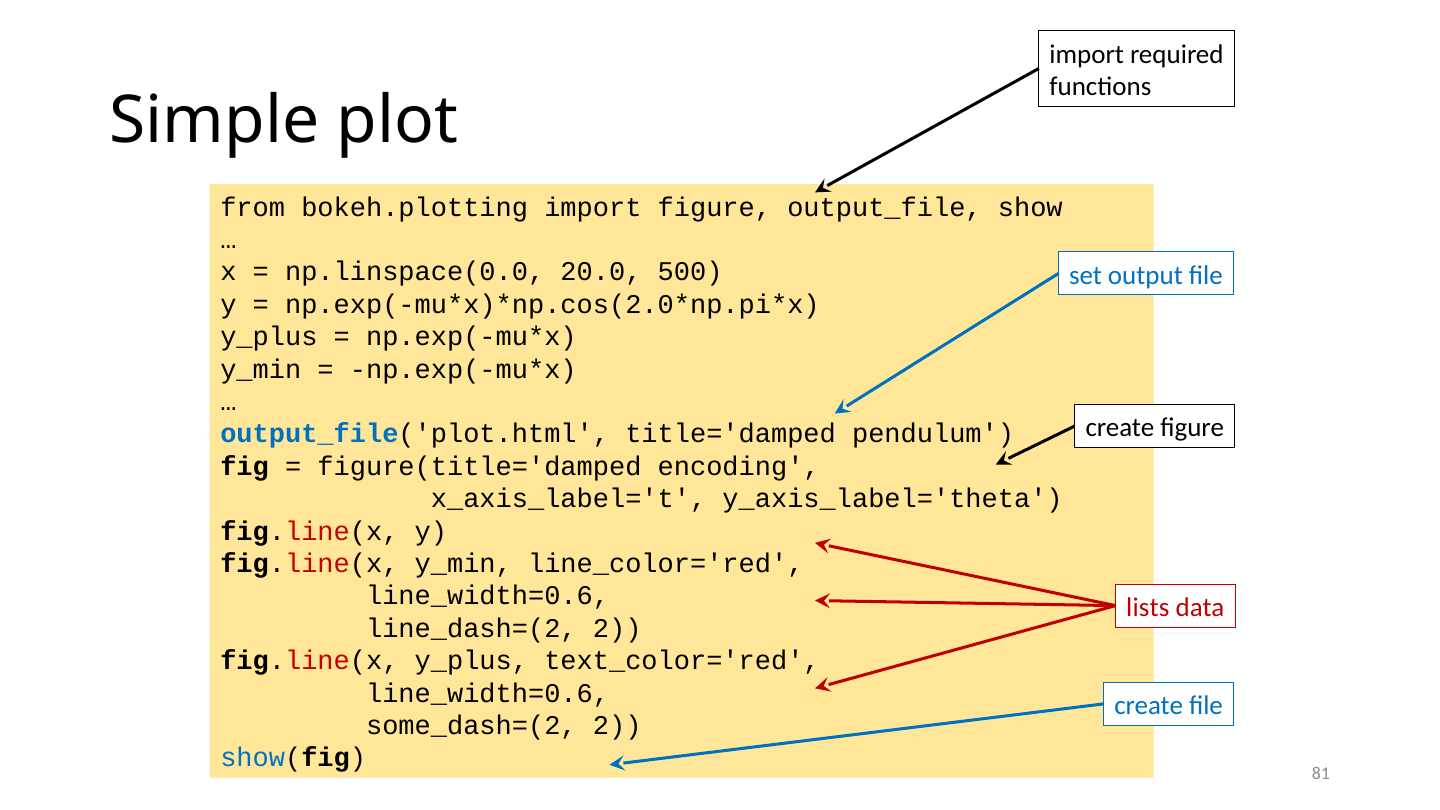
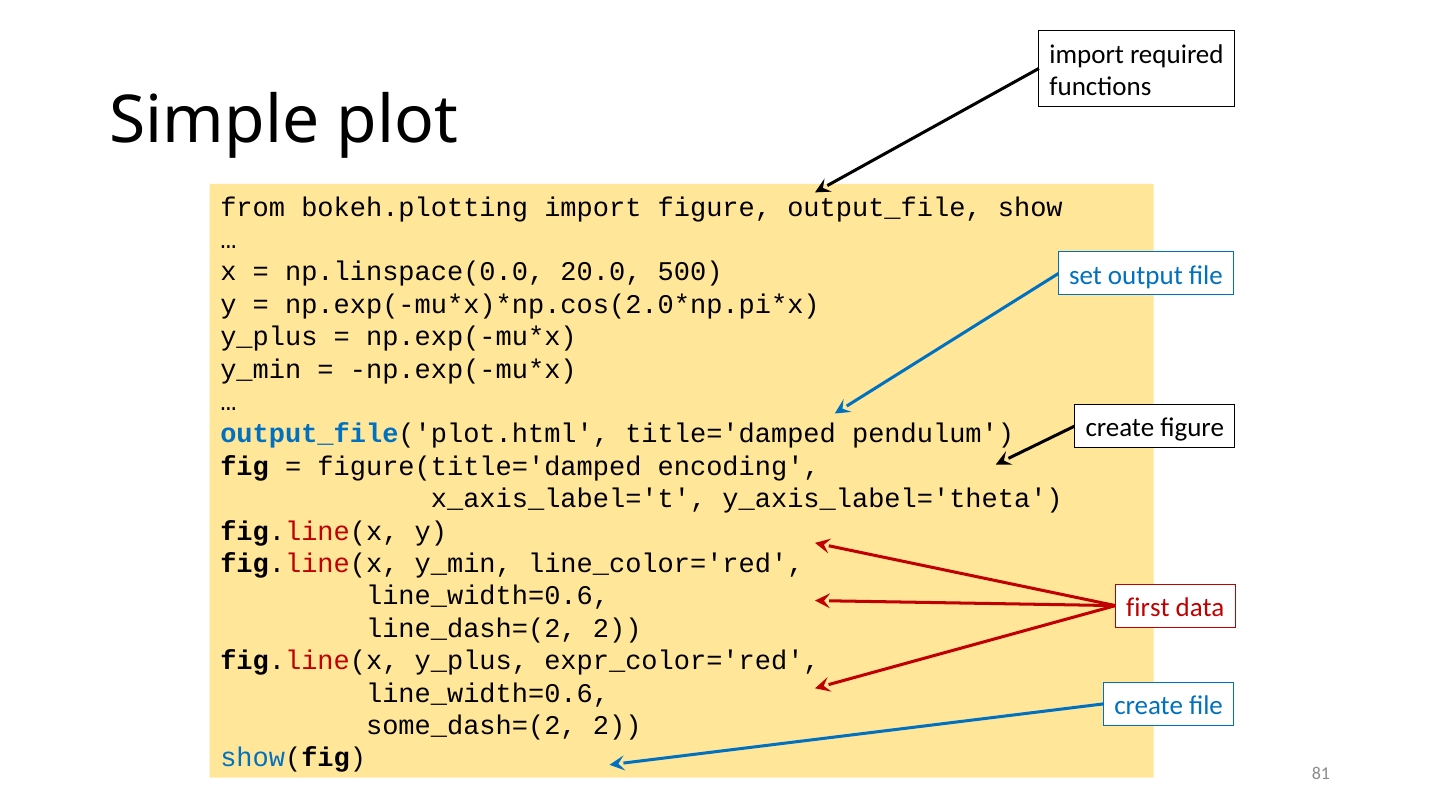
lists: lists -> first (1148, 607)
text_color='red: text_color='red -> expr_color='red (682, 661)
